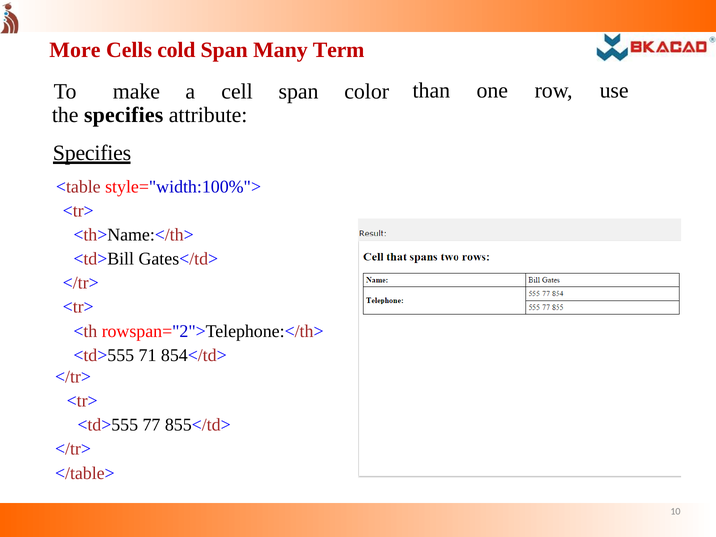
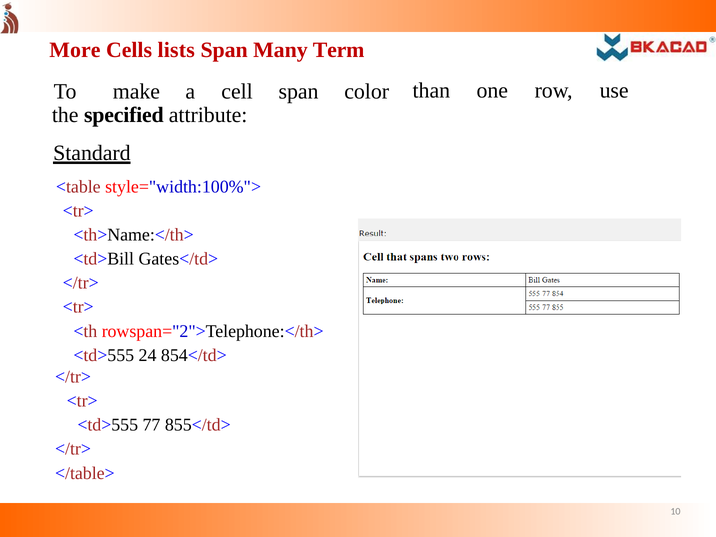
cold: cold -> lists (176, 50)
the specifies: specifies -> specified (124, 115)
Specifies: Specifies -> Standard (92, 153)
71: 71 -> 24 (148, 355)
